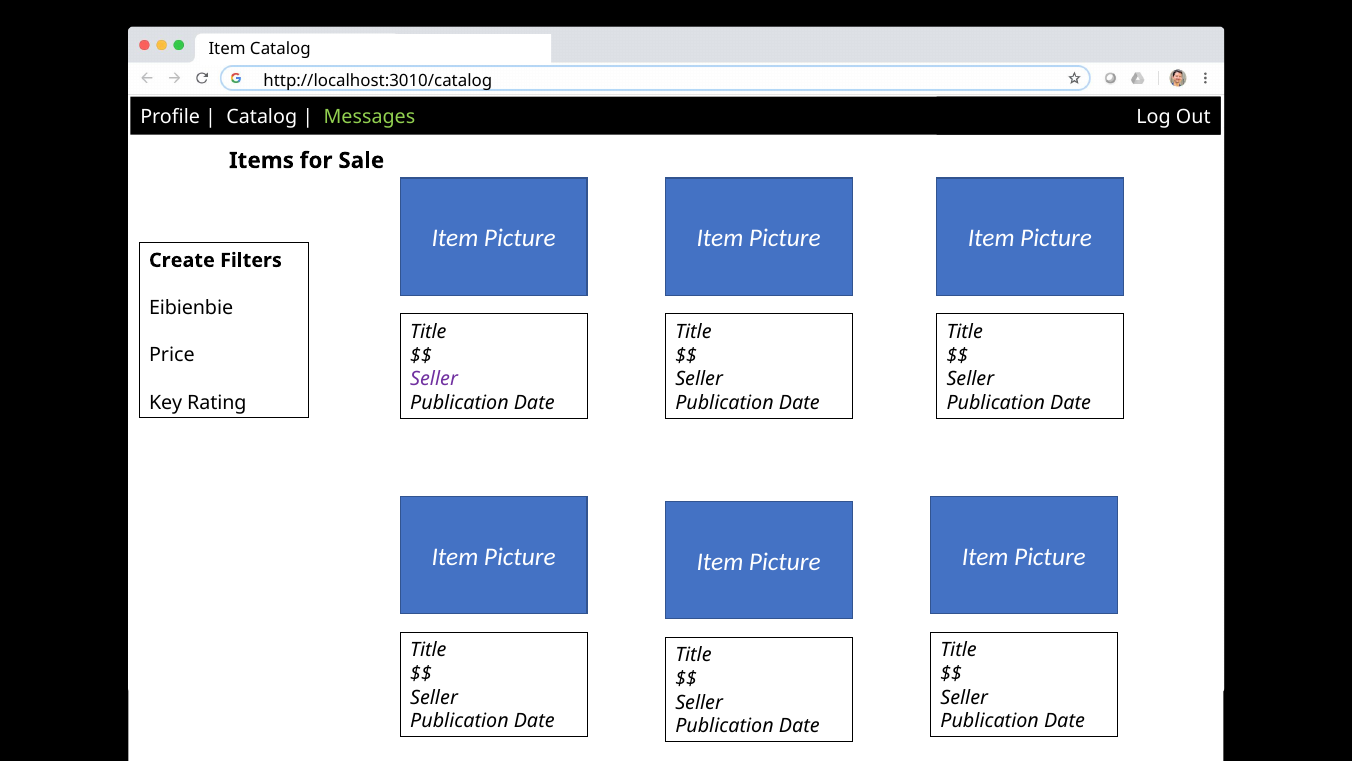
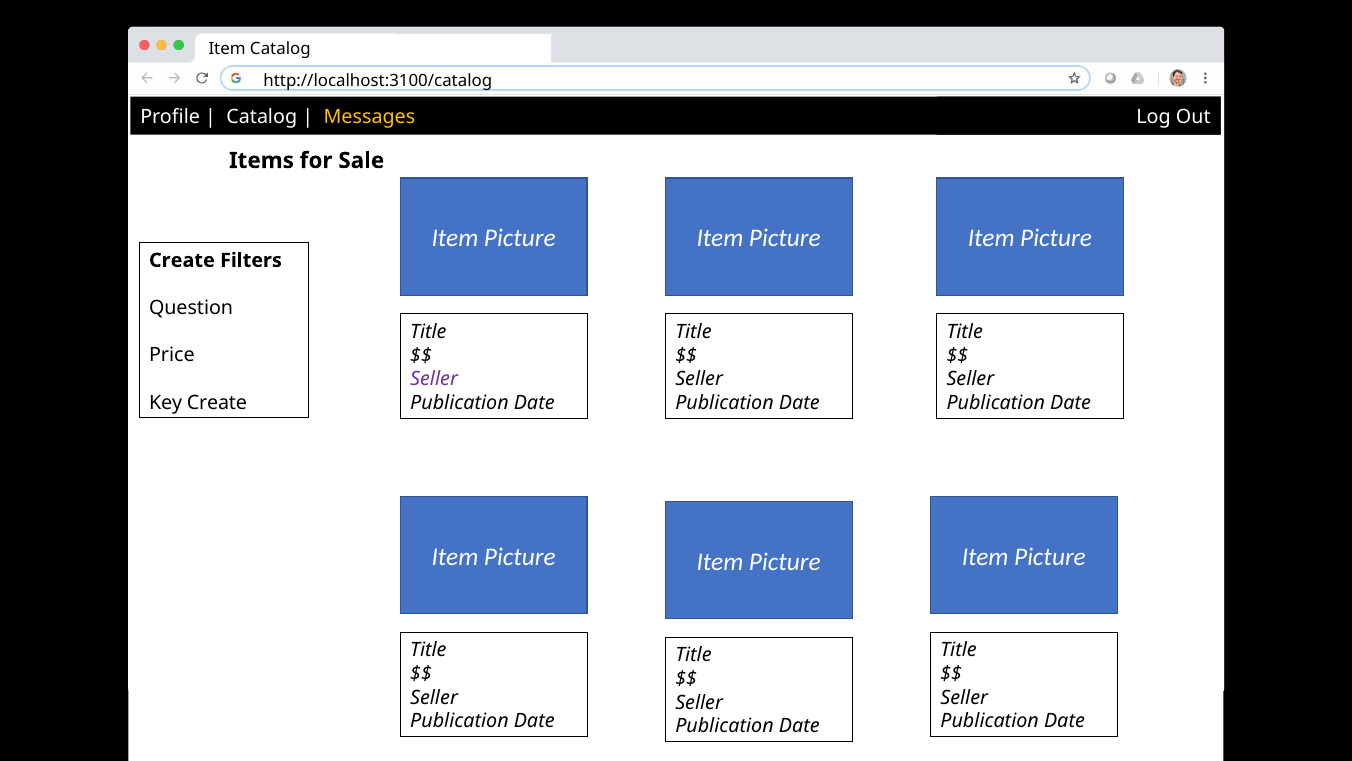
http://localhost:3010/catalog: http://localhost:3010/catalog -> http://localhost:3100/catalog (378, 81)
Messages colour: light green -> yellow (369, 117)
Eibienbie: Eibienbie -> Question (191, 308)
Key Rating: Rating -> Create (217, 402)
